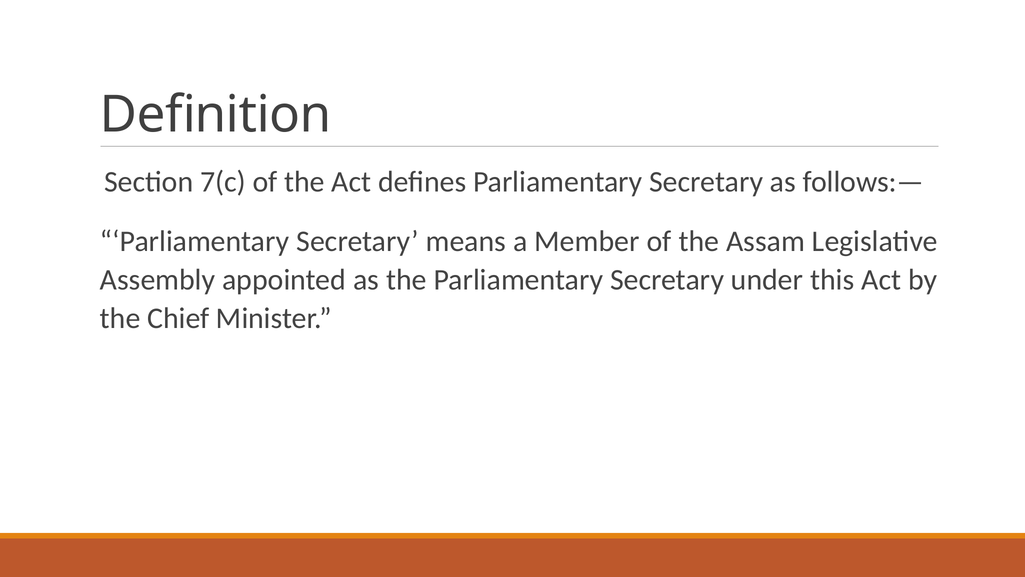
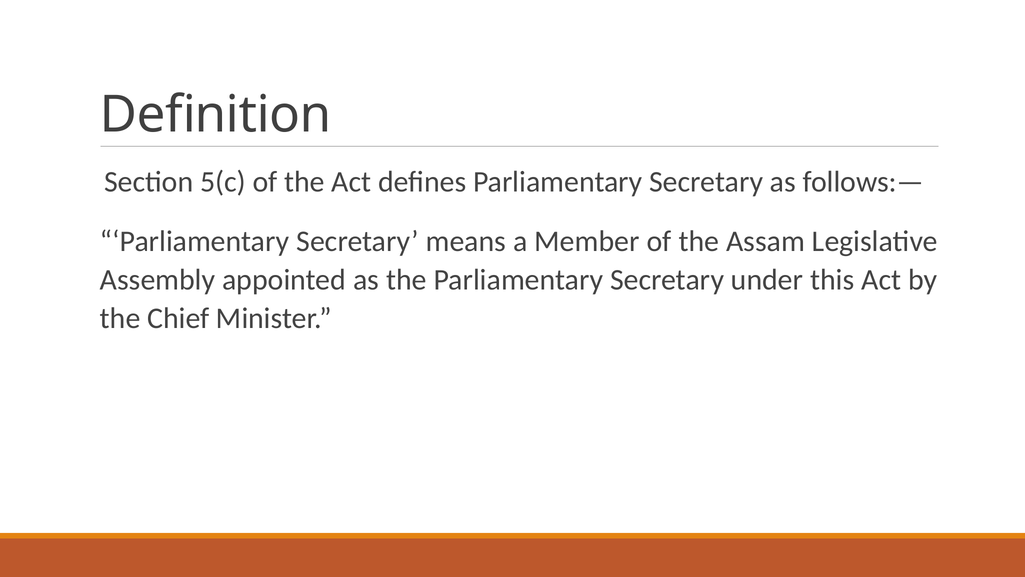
7(c: 7(c -> 5(c (223, 182)
